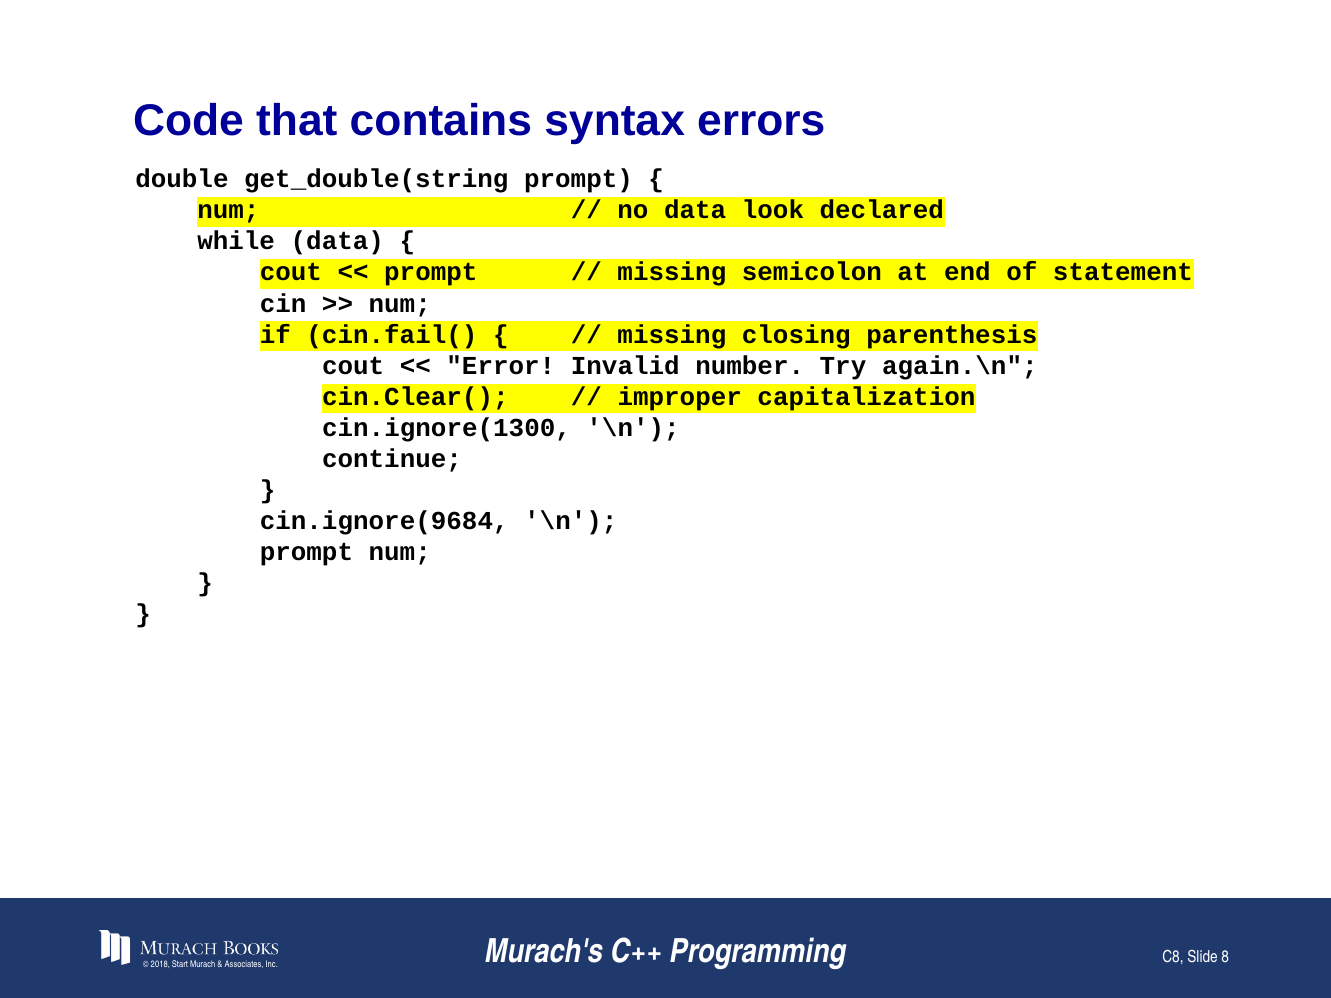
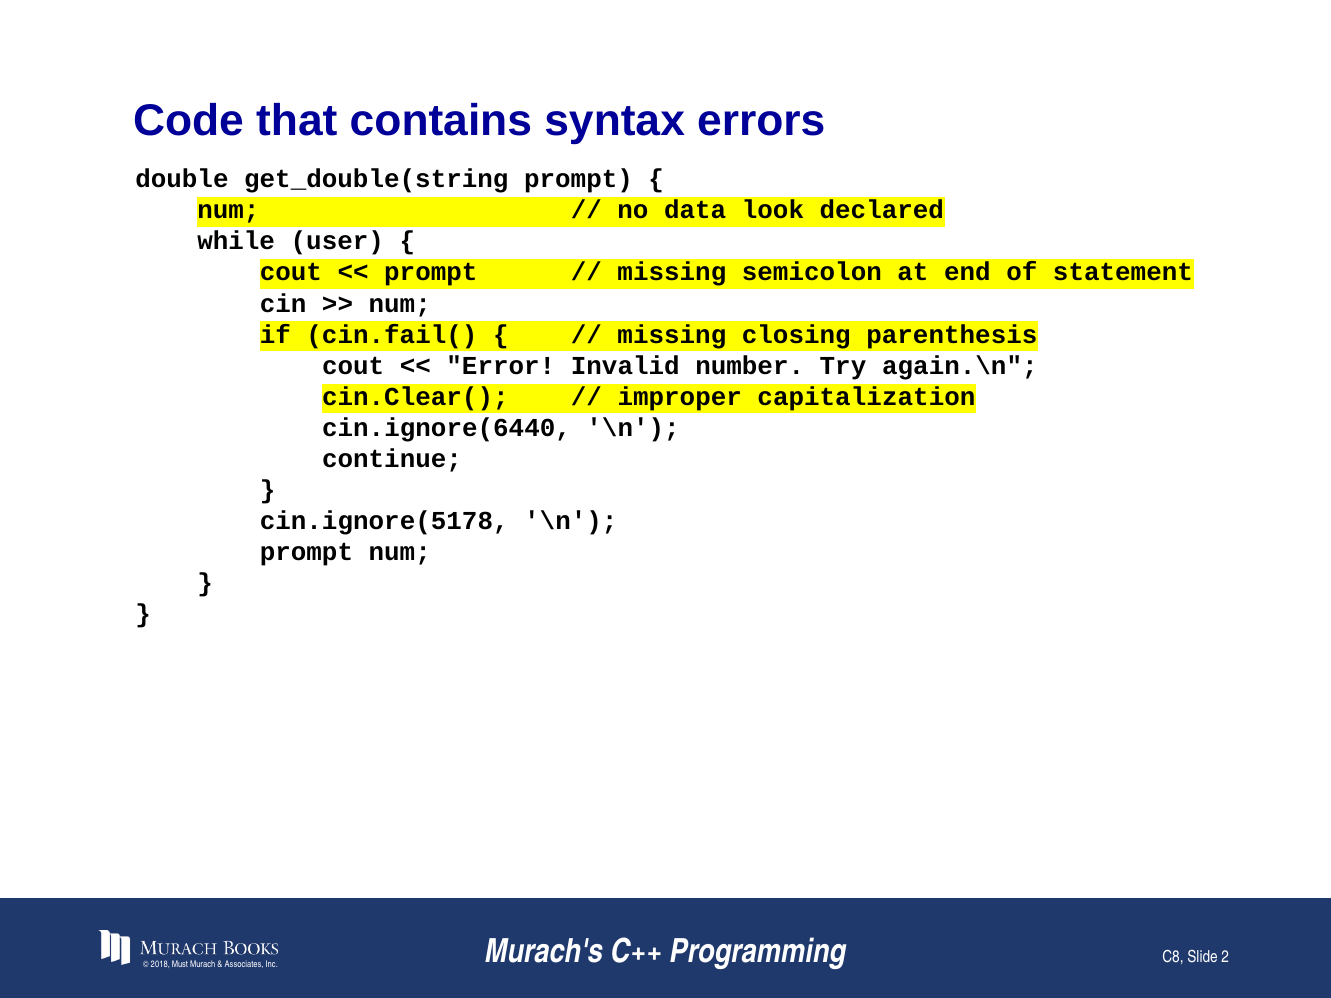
while data: data -> user (337, 241)
cin.ignore(1300: cin.ignore(1300 -> cin.ignore(6440 (446, 428)
cin.ignore(9684: cin.ignore(9684 -> cin.ignore(5178 (384, 521)
Start: Start -> Must (180, 964)
8: 8 -> 2 (1225, 958)
